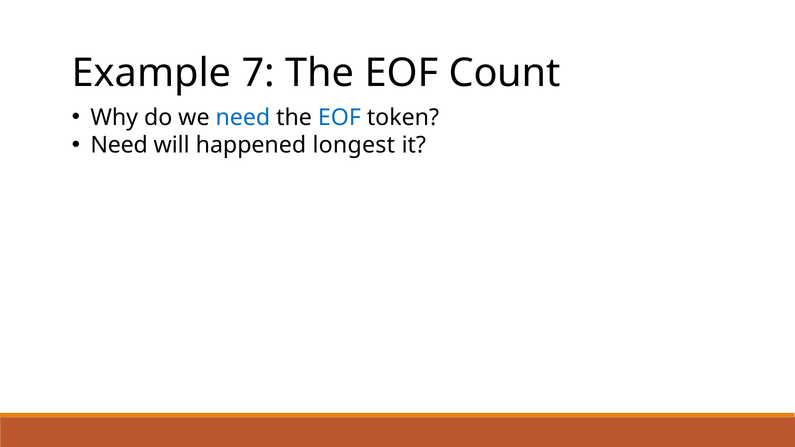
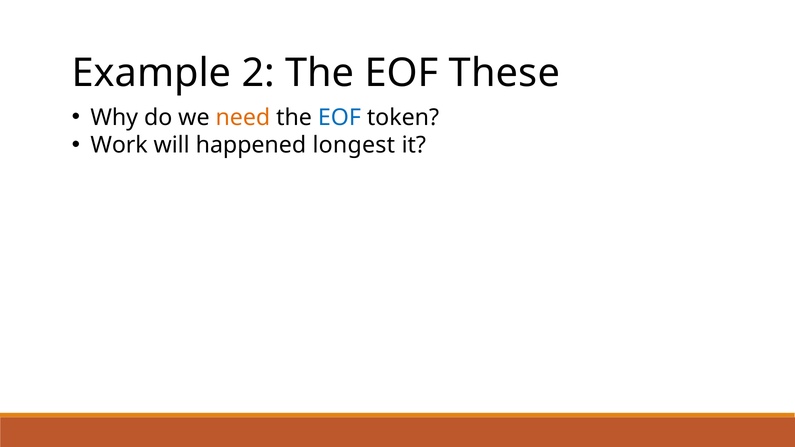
7: 7 -> 2 (258, 73)
Count: Count -> These (504, 73)
need colour: blue -> orange (243, 117)
Need: Need -> Work (119, 145)
